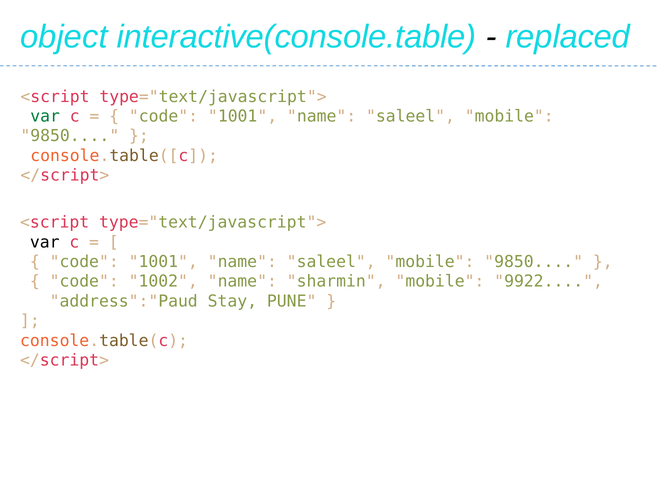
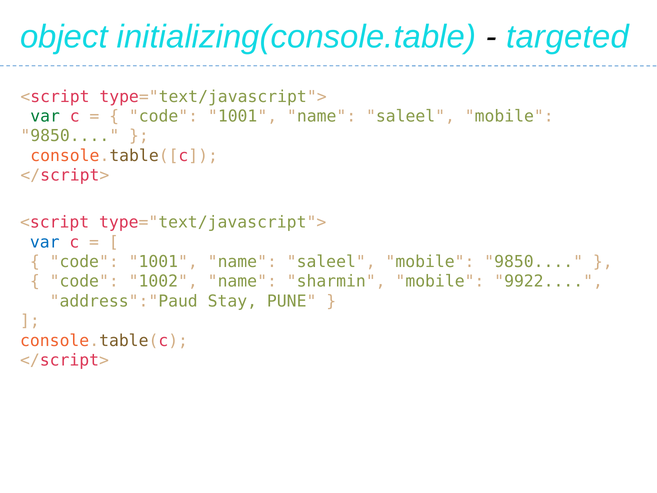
interactive(console.table: interactive(console.table -> initializing(console.table (296, 37)
replaced: replaced -> targeted (568, 37)
var colour: black -> blue (45, 242)
